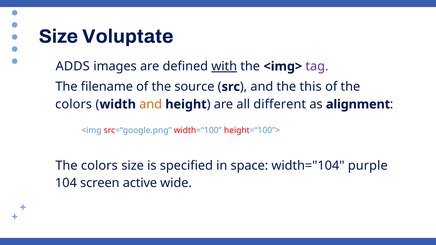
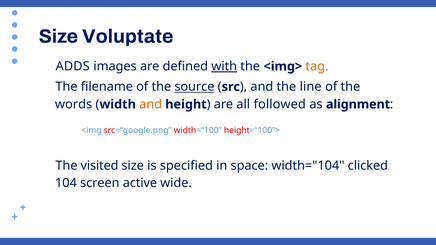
tag colour: purple -> orange (317, 66)
source underline: none -> present (194, 87)
this: this -> line (311, 87)
colors: colors -> words (74, 104)
different: different -> followed (280, 104)
colors: colors -> visited (100, 166)
purple: purple -> clicked (368, 166)
